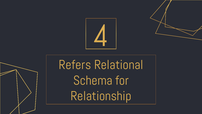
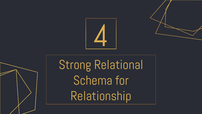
Refers: Refers -> Strong (75, 65)
